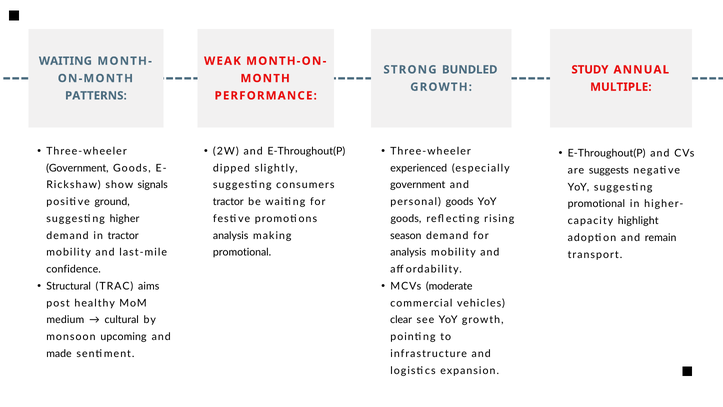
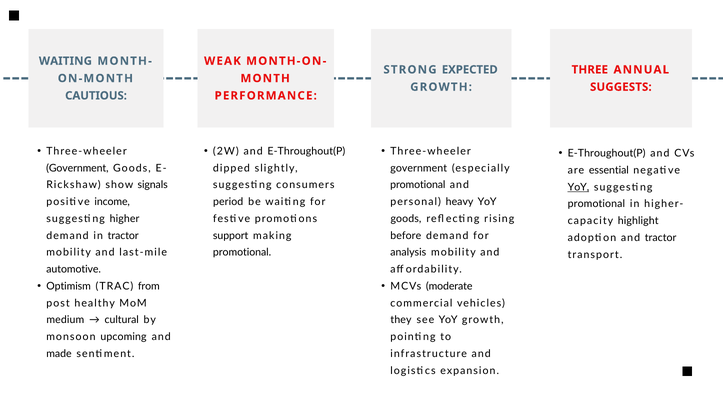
BUNDLED: BUNDLED -> EXPECTED (470, 70)
STUDY: STUDY -> THREE (590, 70)
MULTIPLE: MULTIPLE -> SUGGESTS (621, 87)
PATTERNS: PATTERNS -> CAUTIOUS (96, 96)
experienced: experienced -> government (419, 168)
suggests: suggests -> essential (609, 170)
government: government -> promotional (418, 185)
YoY underline: none -> present (578, 187)
ground: ground -> income (112, 202)
tractor: tractor -> period (228, 202)
personal goods: goods -> heavy (460, 202)
season: season -> before (406, 235)
analysis: analysis -> support (231, 235)
and remain: remain -> tractor (661, 238)
confidence: confidence -> automotive (74, 269)
Structural: Structural -> Optimism (69, 286)
aims: aims -> from (149, 286)
clear: clear -> they (401, 320)
